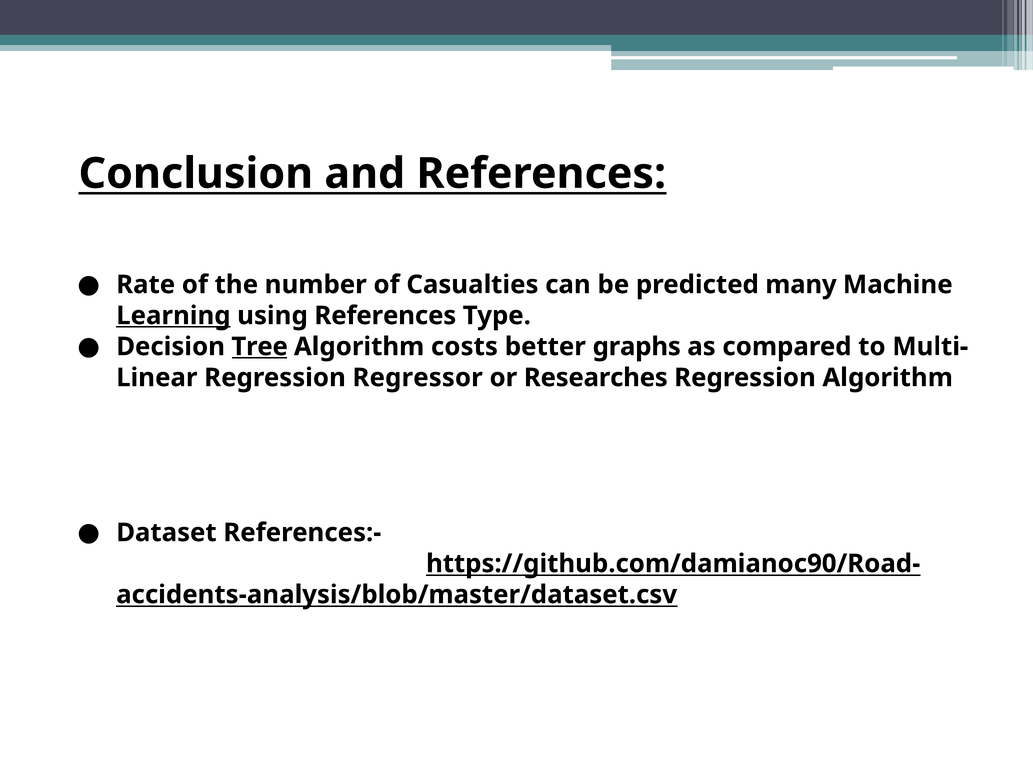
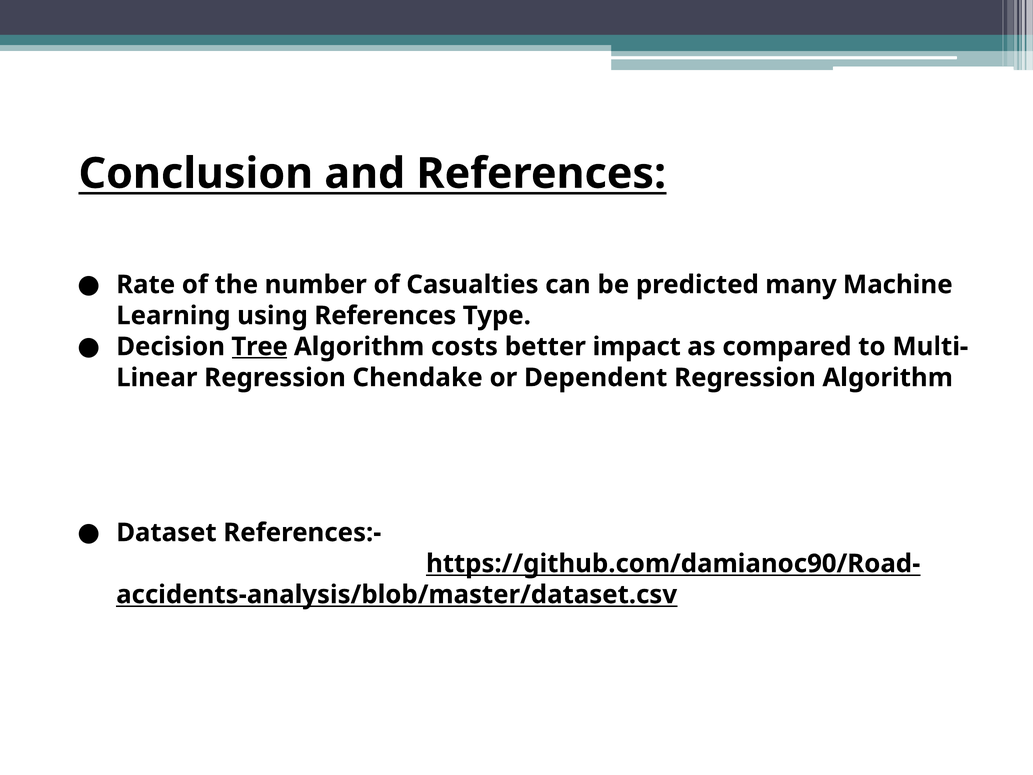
Learning underline: present -> none (173, 316)
graphs: graphs -> impact (637, 347)
Regressor: Regressor -> Chendake (418, 378)
Researches: Researches -> Dependent (596, 378)
